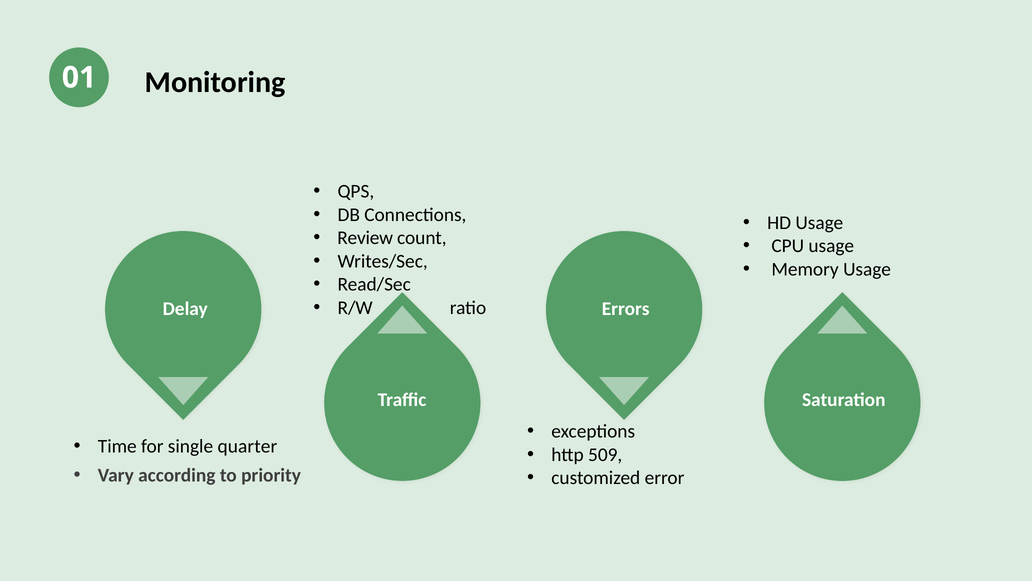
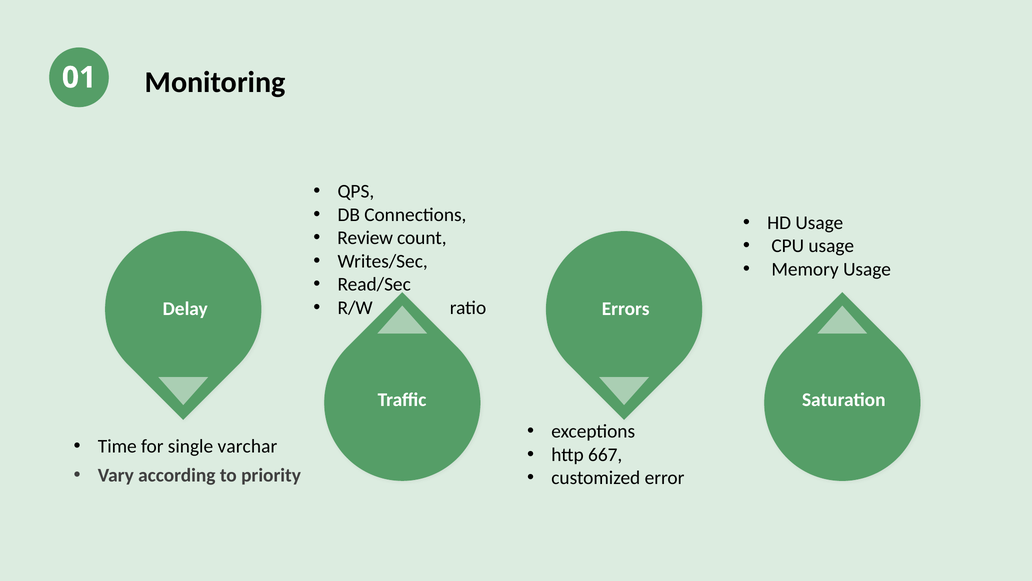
quarter: quarter -> varchar (247, 446)
509: 509 -> 667 (605, 454)
